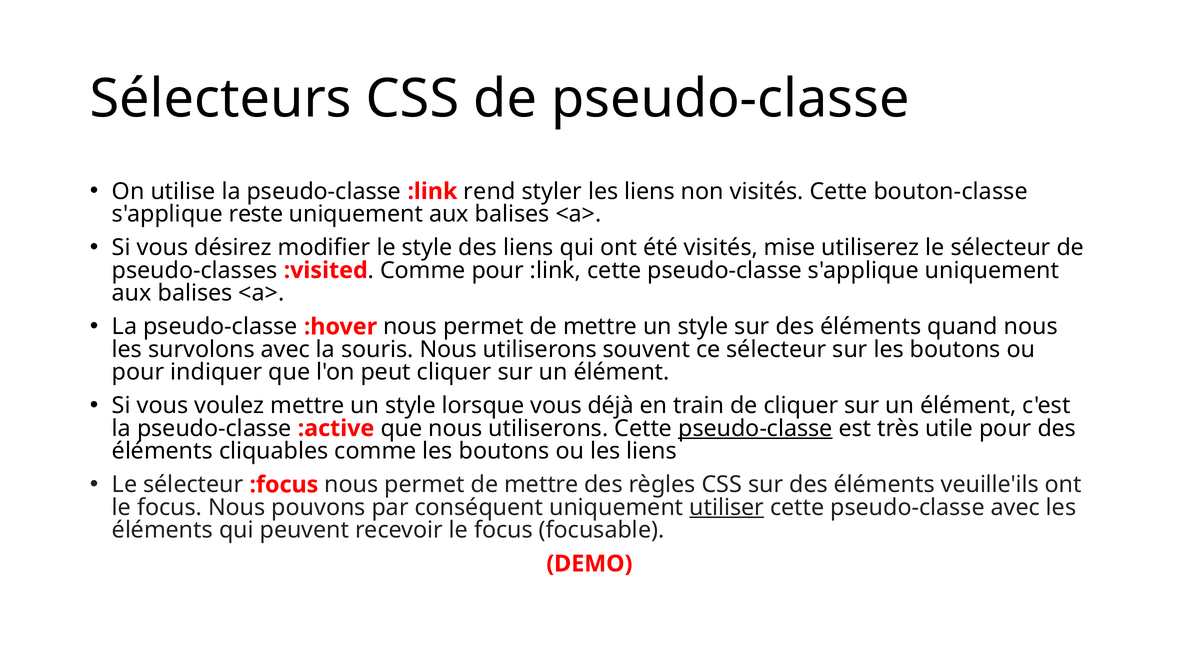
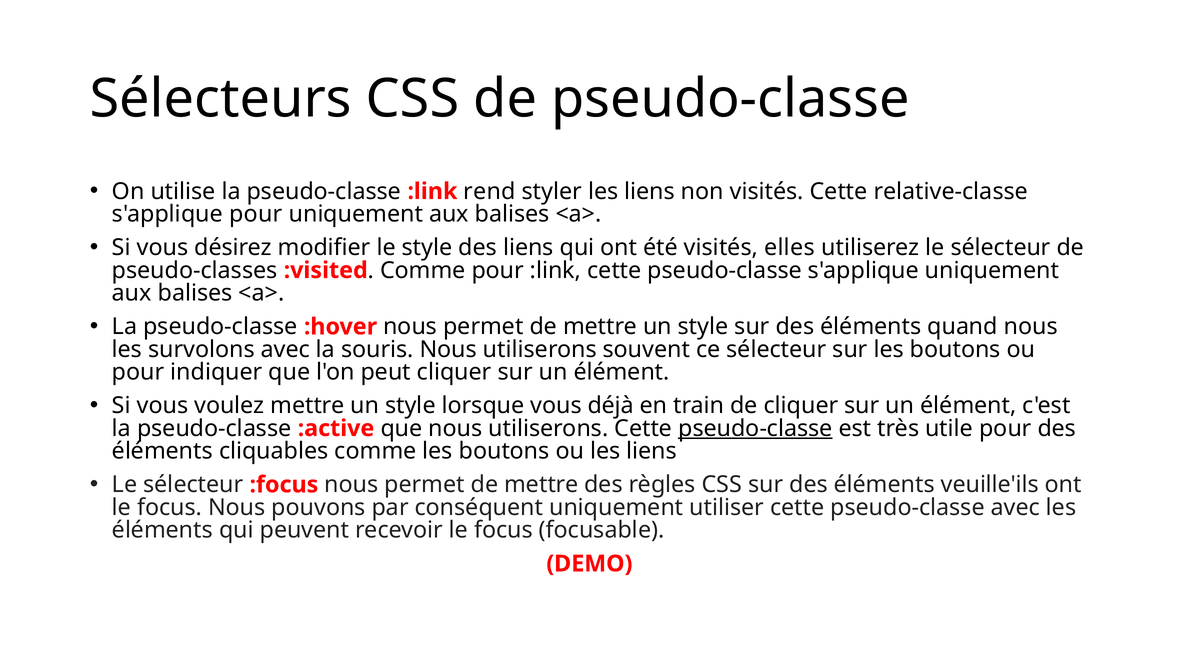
bouton-classe: bouton-classe -> relative-classe (951, 191)
s'applique reste: reste -> pour (256, 214)
mise: mise -> elles (790, 248)
utiliser underline: present -> none (727, 507)
